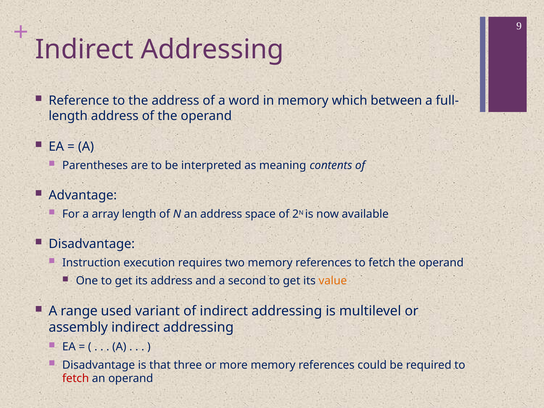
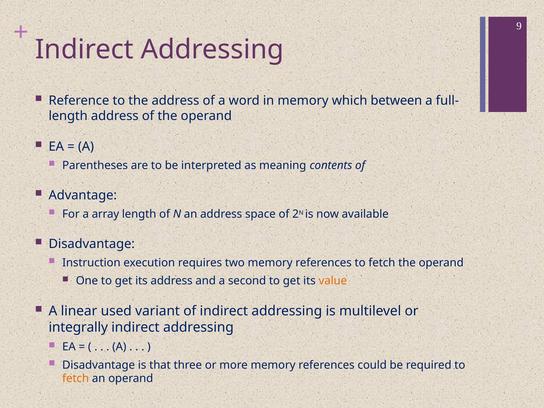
range: range -> linear (79, 311)
assembly: assembly -> integrally (78, 327)
fetch colour: red -> orange (76, 379)
